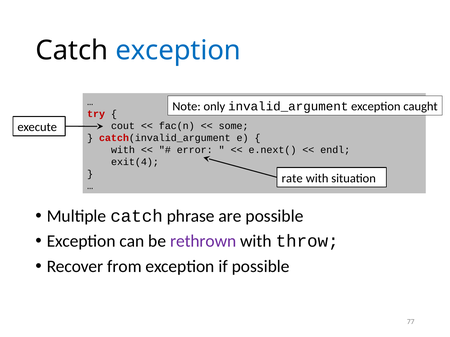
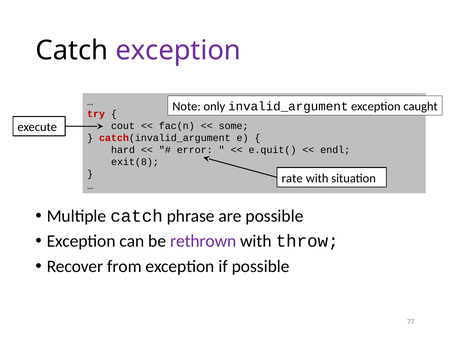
exception colour: blue -> purple (178, 50)
with: with -> hard (123, 150)
e.next(: e.next( -> e.quit( (272, 150)
exit(4: exit(4 -> exit(8 (135, 162)
